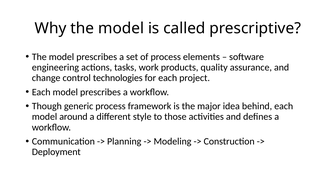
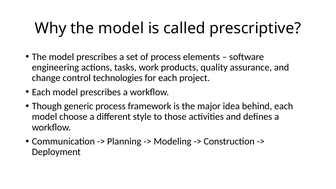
around: around -> choose (73, 117)
